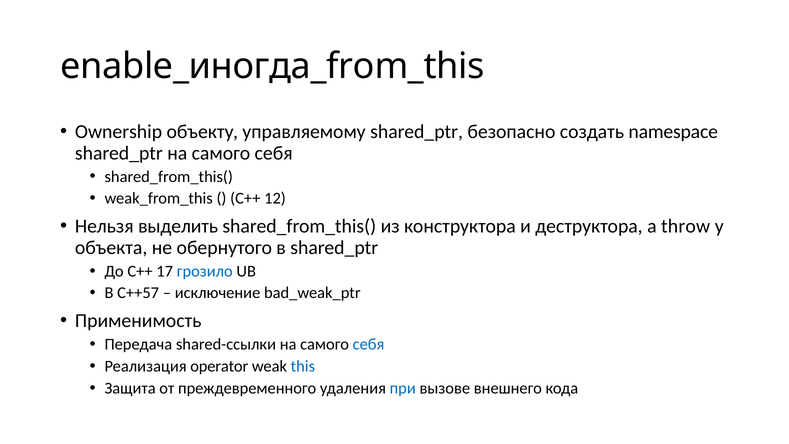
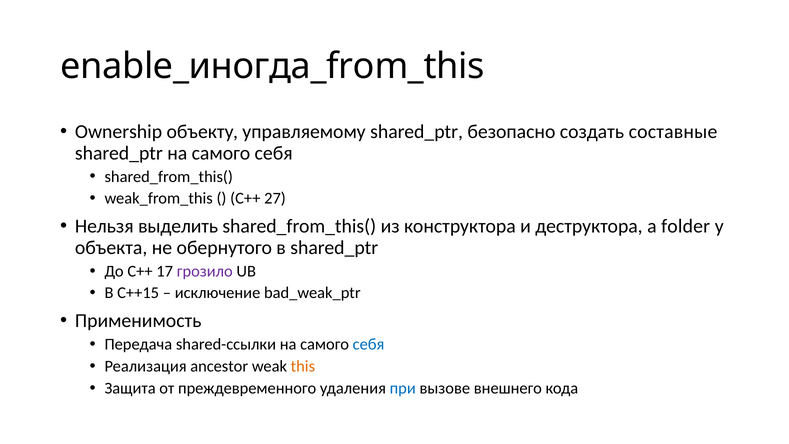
namespace: namespace -> составные (673, 132)
12: 12 -> 27 (275, 198)
throw: throw -> folder (686, 226)
грозило colour: blue -> purple (205, 271)
C++57: C++57 -> C++15 (138, 293)
operator: operator -> ancestor (219, 366)
this colour: blue -> orange (303, 366)
